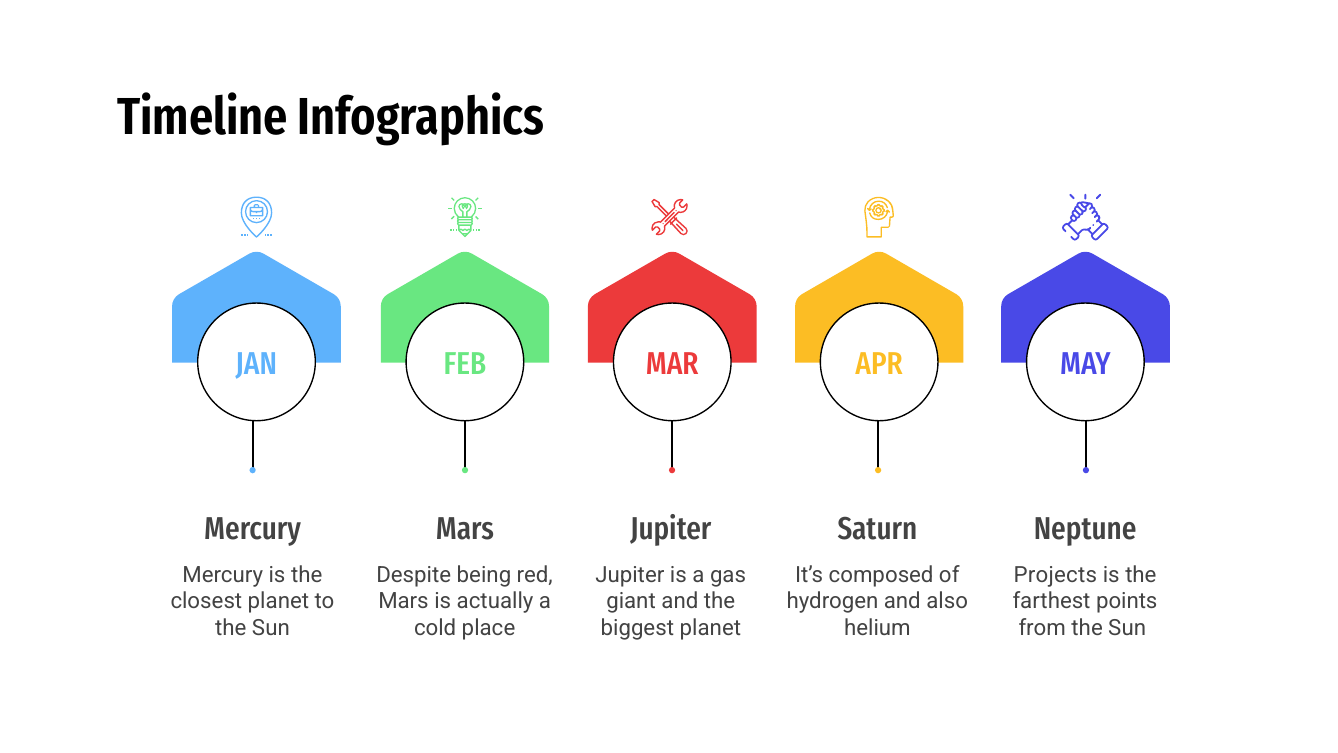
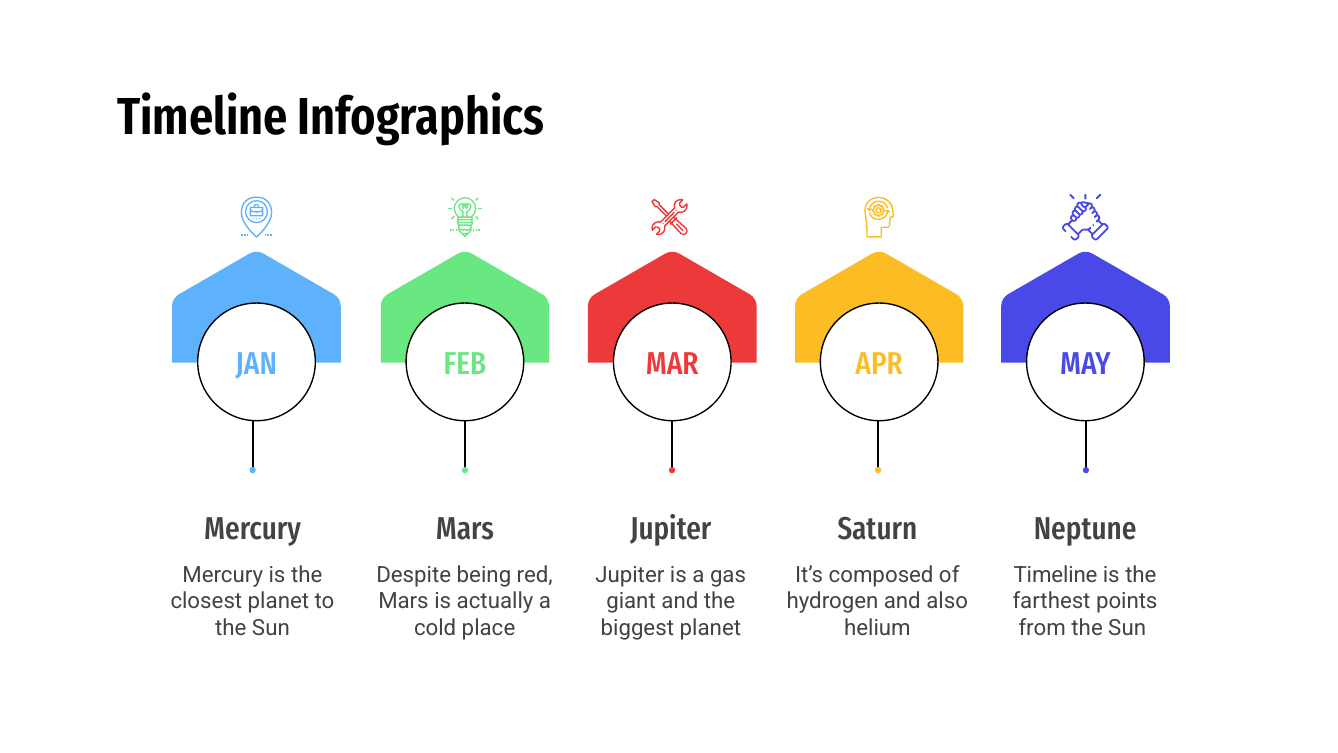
Projects: Projects -> Timeline (1056, 575)
